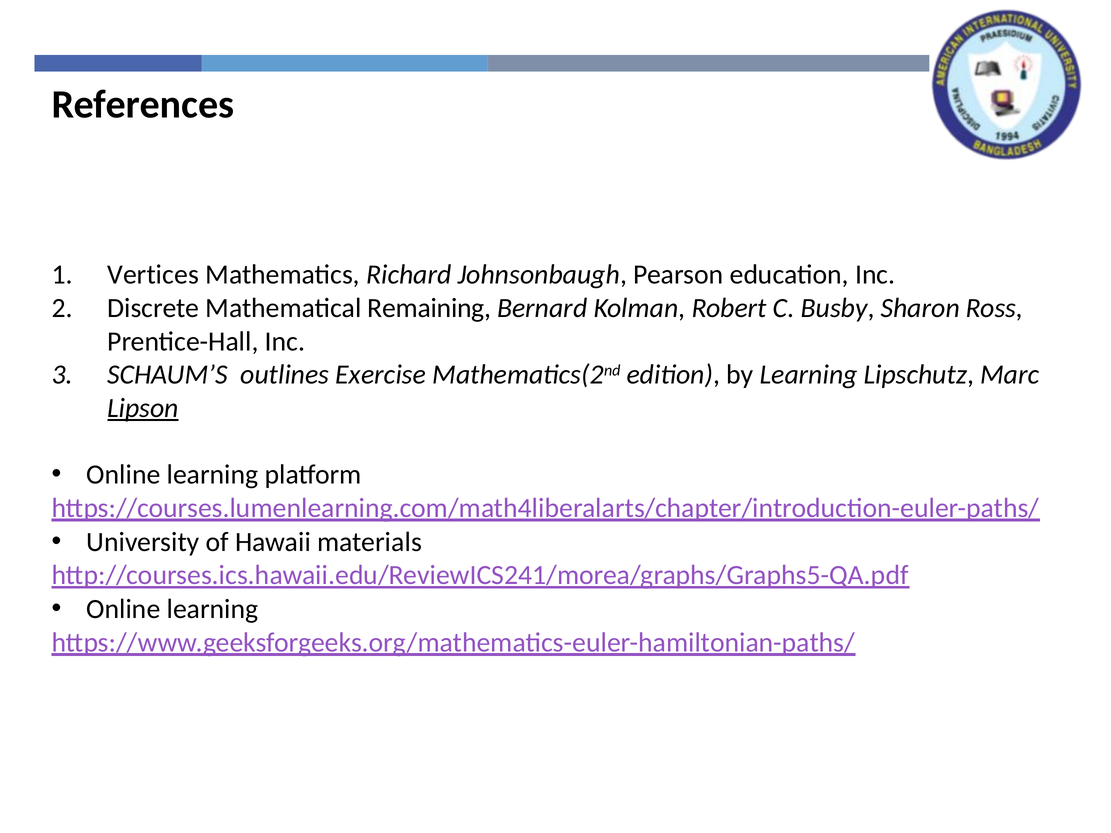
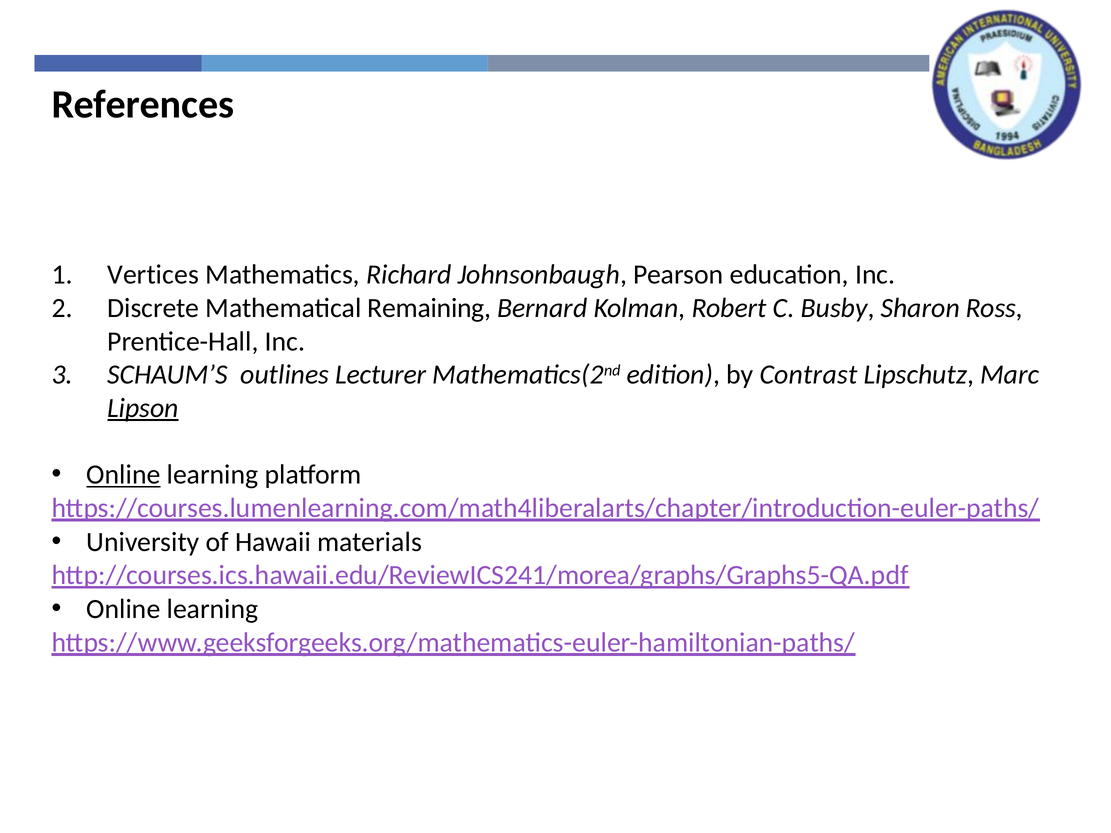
Exercise: Exercise -> Lecturer (381, 375)
by Learning: Learning -> Contrast (809, 375)
Online underline: none -> present (123, 475)
